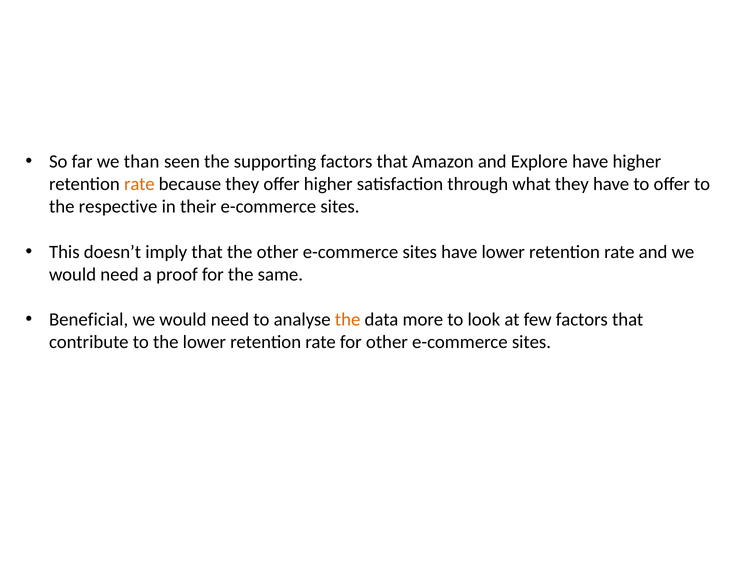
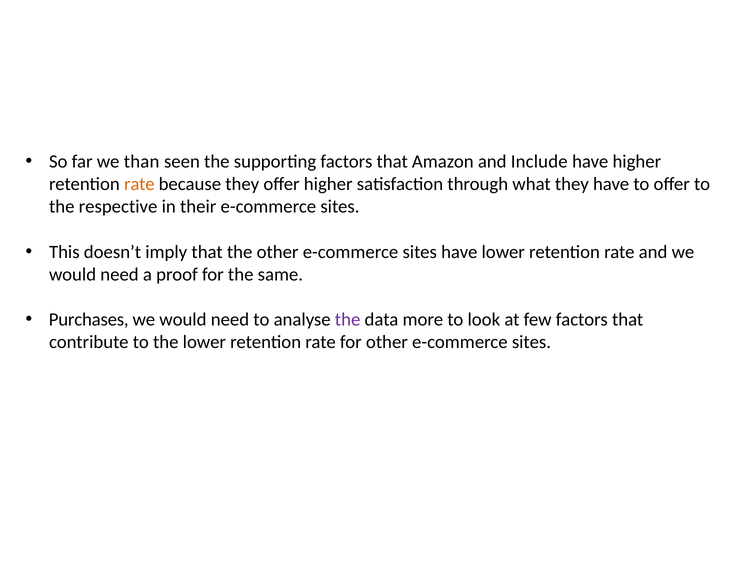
Explore: Explore -> Include (539, 162)
Beneficial: Beneficial -> Purchases (89, 320)
the colour: orange -> purple (348, 320)
